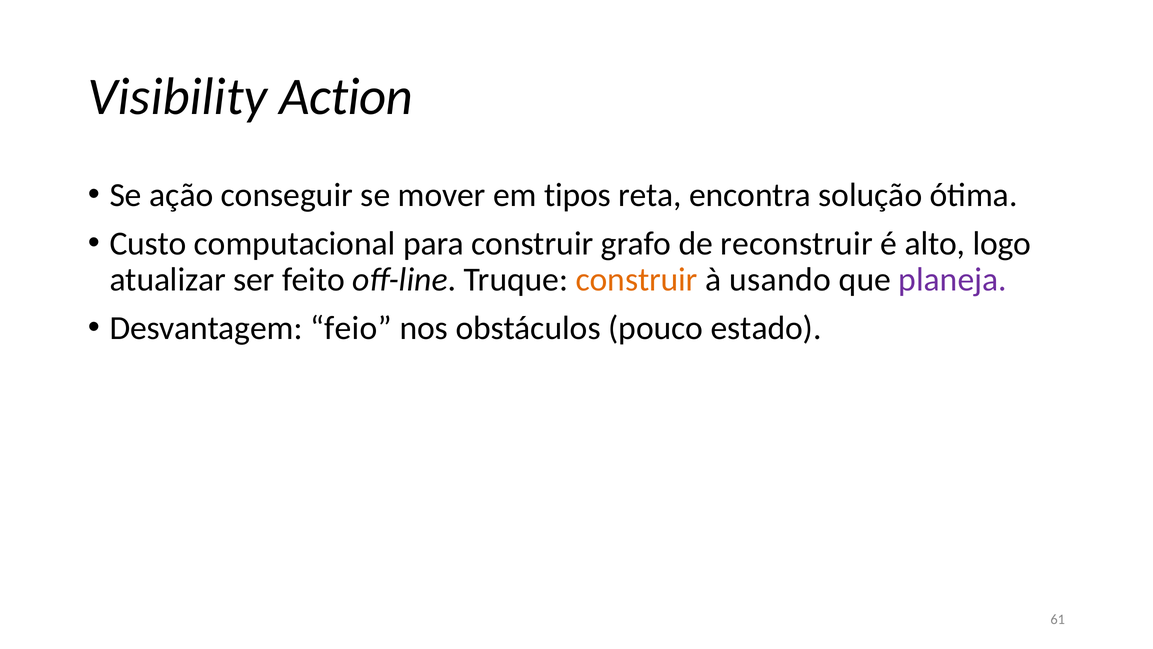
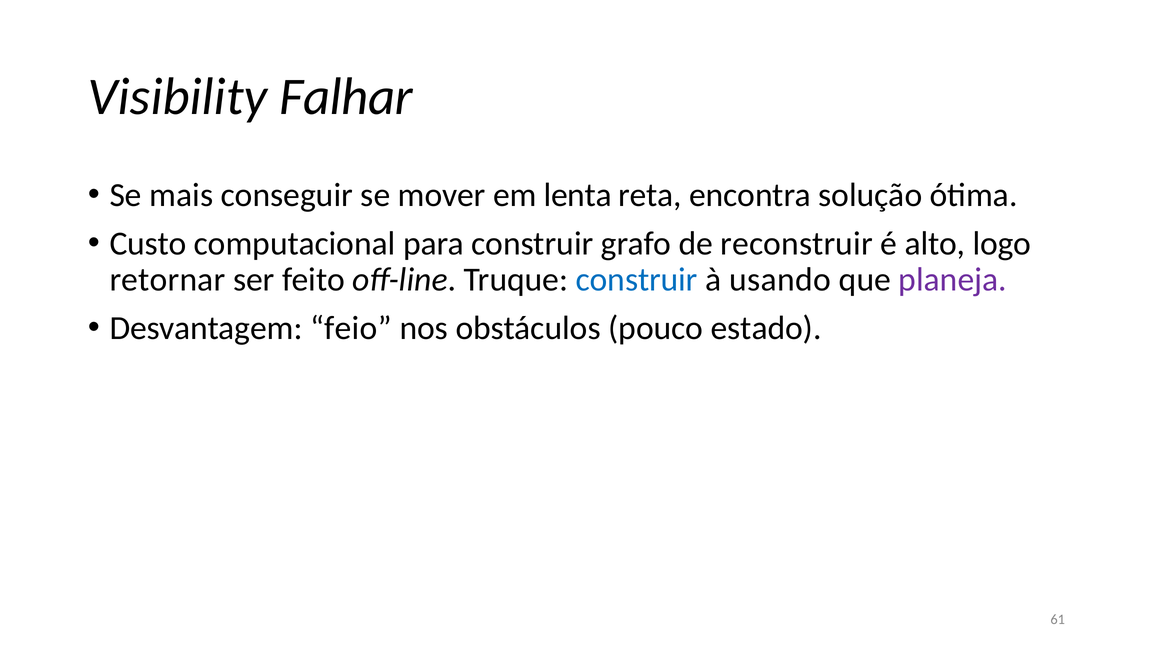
Action: Action -> Falhar (346, 97)
ação: ação -> mais (181, 195)
tipos: tipos -> lenta (578, 195)
atualizar: atualizar -> retornar (167, 280)
construir colour: orange -> blue (637, 280)
